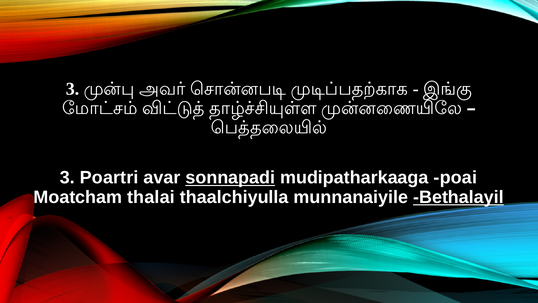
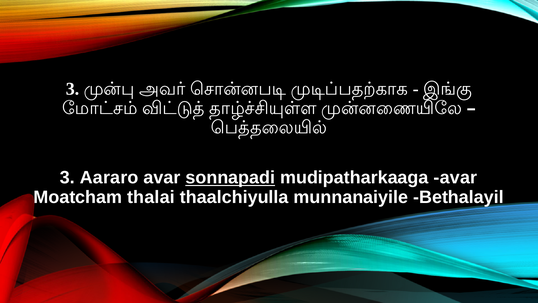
Poartri: Poartri -> Aararo (109, 177)
mudipatharkaaga poai: poai -> avar (455, 177)
Bethalayil underline: present -> none (458, 197)
